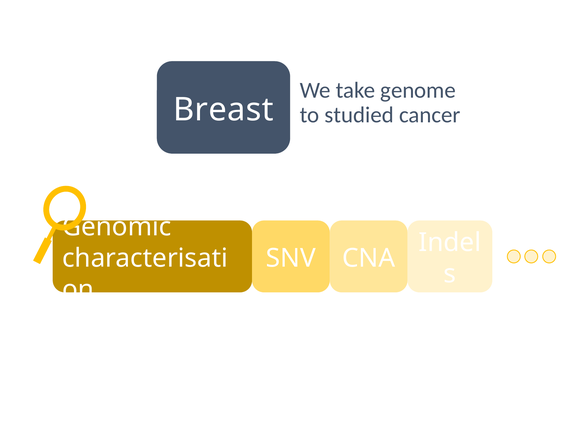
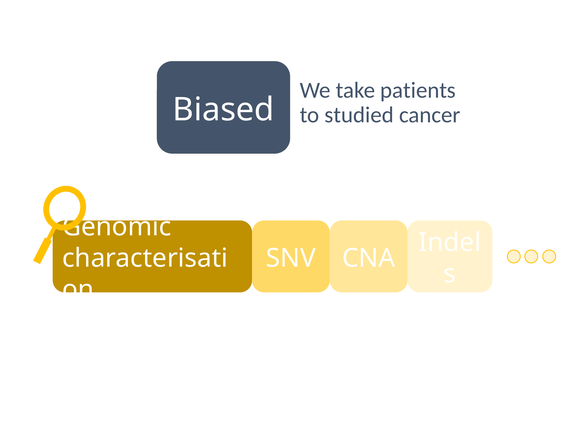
genome: genome -> patients (418, 90)
Breast: Breast -> Biased (224, 110)
